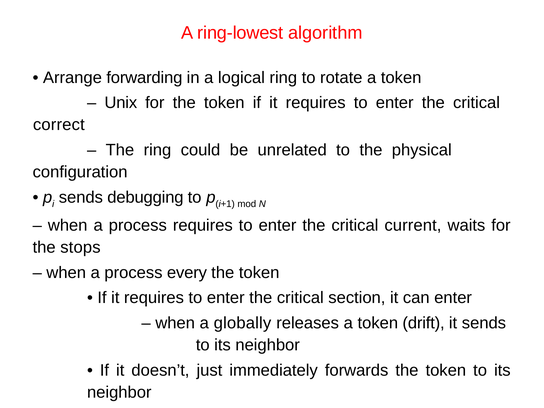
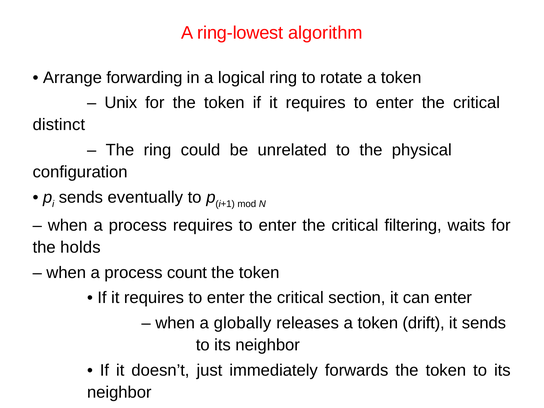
correct: correct -> distinct (59, 125)
debugging: debugging -> eventually (145, 197)
current: current -> filtering (413, 225)
stops: stops -> holds (80, 247)
every: every -> count (187, 273)
